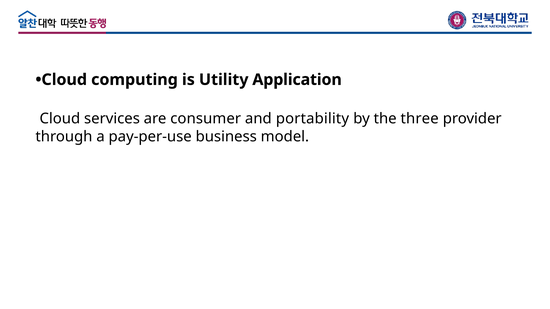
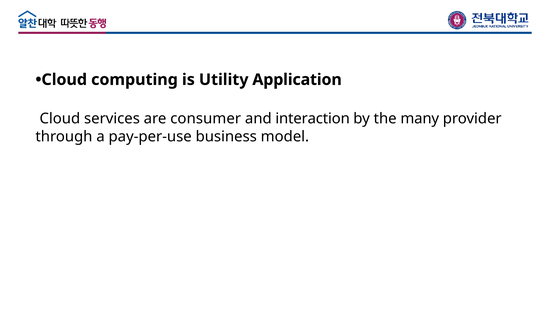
portability: portability -> interaction (313, 119)
three: three -> many (420, 119)
